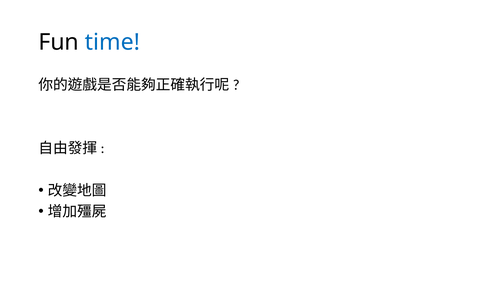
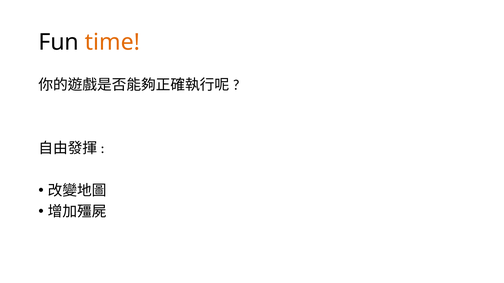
time colour: blue -> orange (112, 42)
